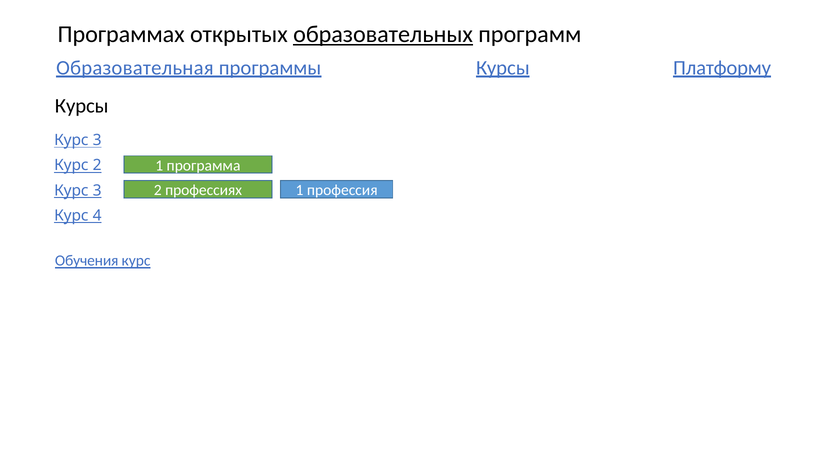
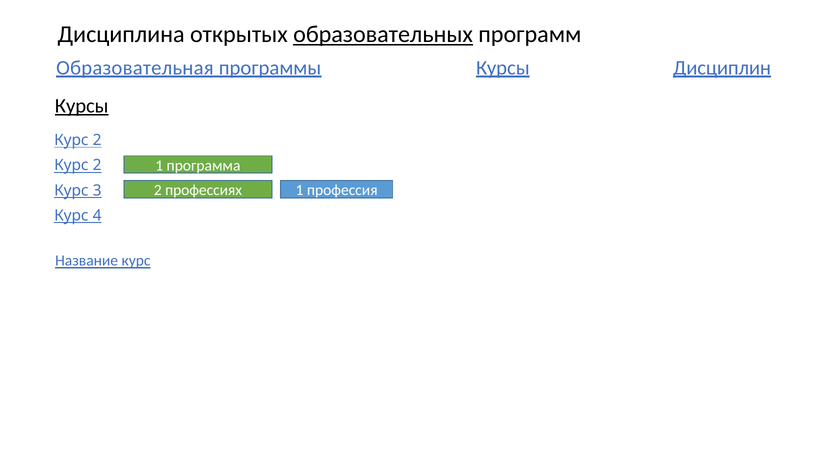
Программах: Программах -> Дисциплина (121, 35)
Платформу: Платформу -> Дисциплин (722, 68)
Курсы underline: none -> present (82, 106)
3: 3 -> 2 (97, 140)
Обучения: Обучения -> Название (87, 261)
